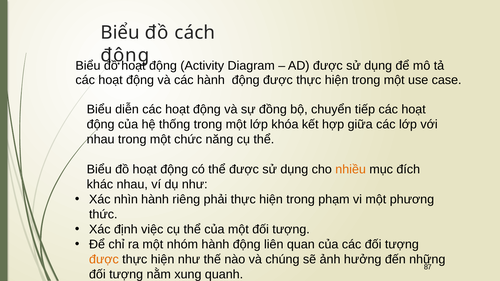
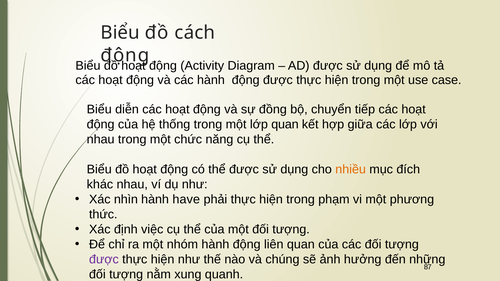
lớp khóa: khóa -> quan (285, 124)
riêng: riêng -> have (186, 199)
được colour: orange -> purple (104, 259)
